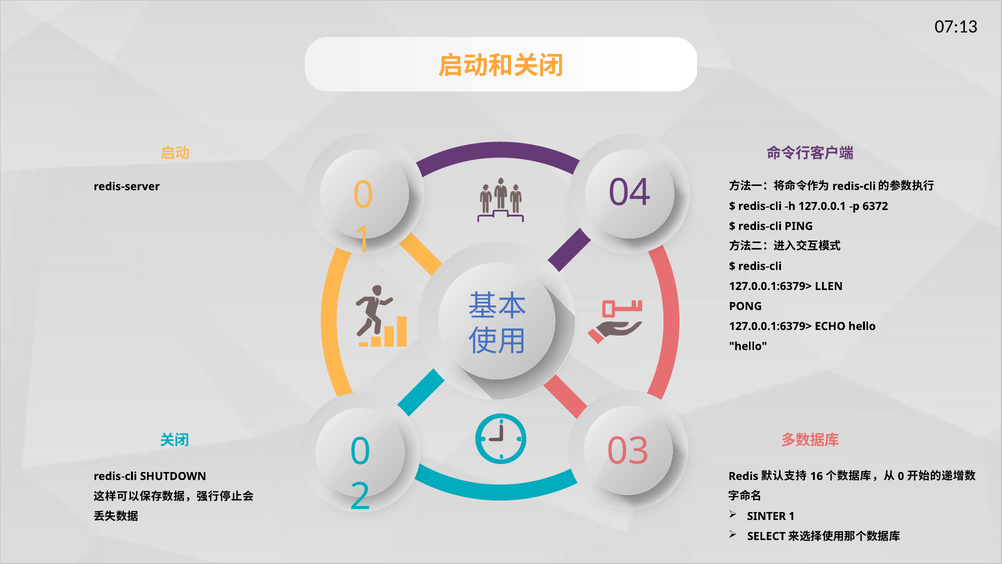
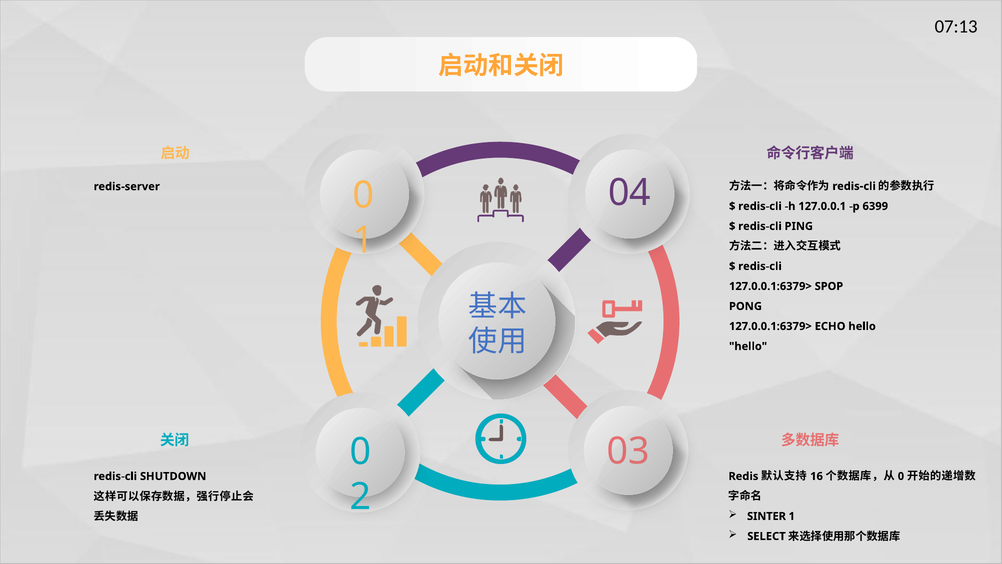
6372: 6372 -> 6399 (875, 206)
LLEN: LLEN -> SPOP (829, 286)
